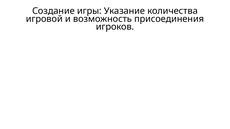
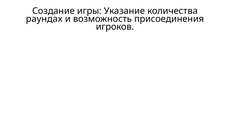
игровой: игровой -> раундах (44, 19)
